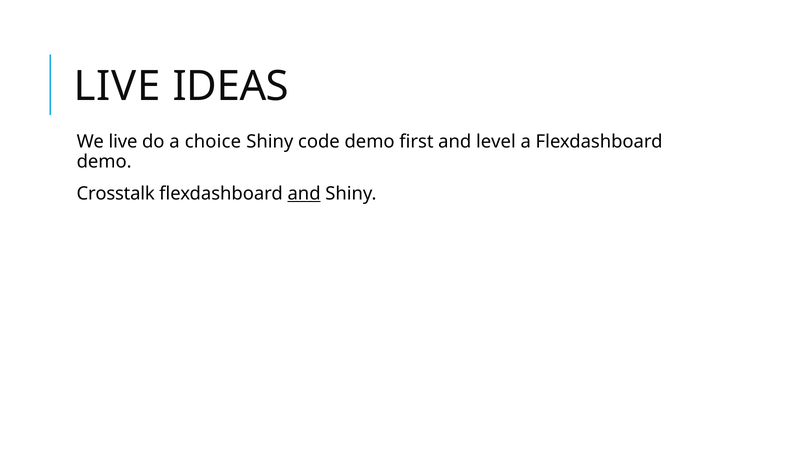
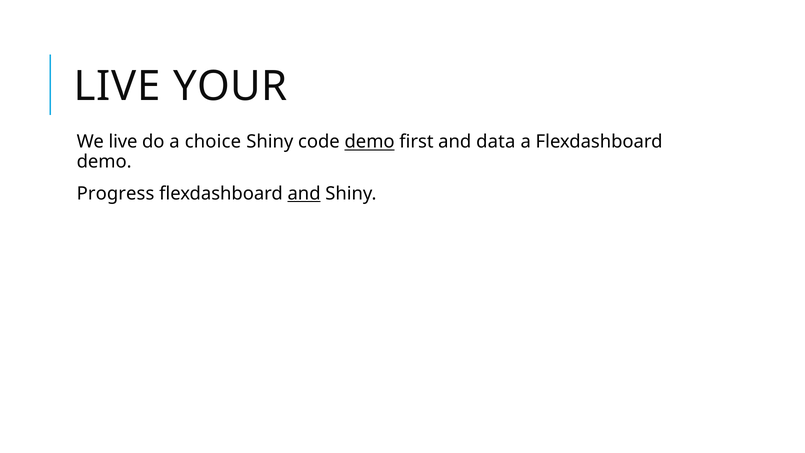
IDEAS: IDEAS -> YOUR (230, 86)
demo underline: none -> present (370, 142)
level: level -> data (496, 142)
Crosstalk: Crosstalk -> Progress (116, 193)
